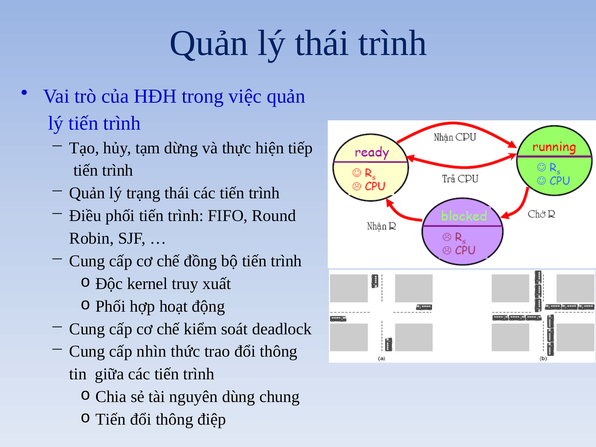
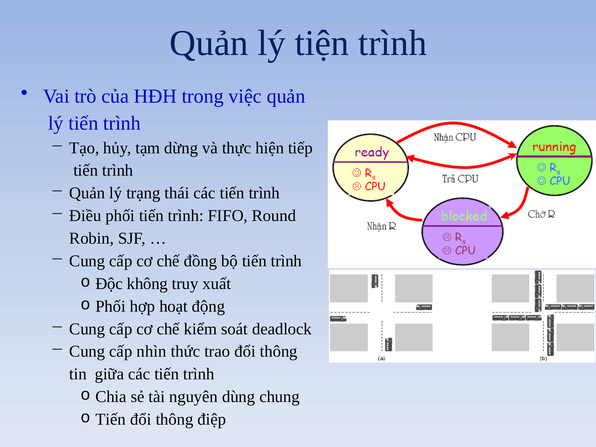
lý thái: thái -> tiện (322, 43)
kernel: kernel -> không (147, 284)
